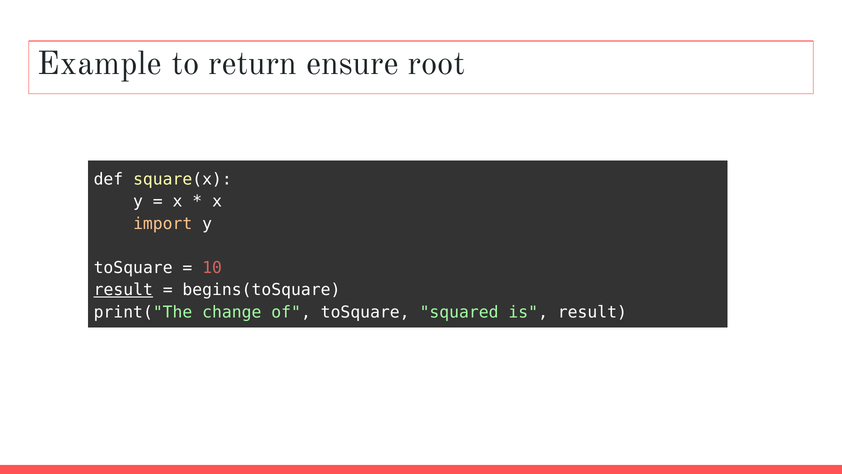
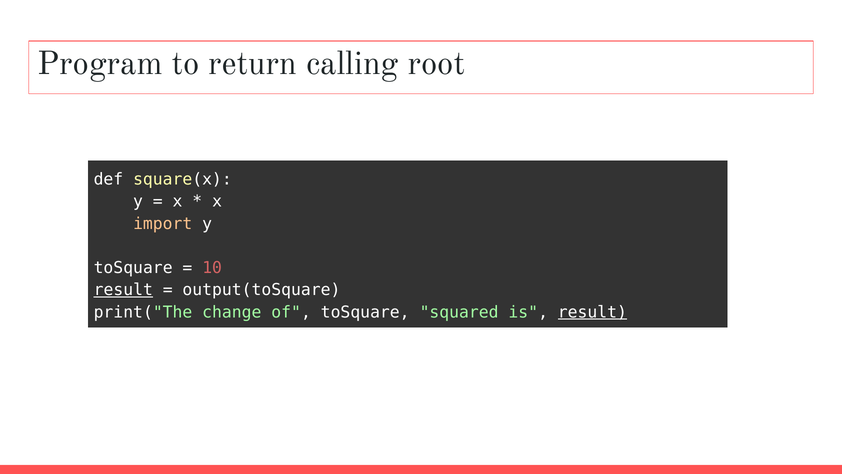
Example: Example -> Program (100, 64)
ensure: ensure -> calling (352, 64)
begins(toSquare: begins(toSquare -> output(toSquare (261, 290)
result underline: none -> present (592, 312)
